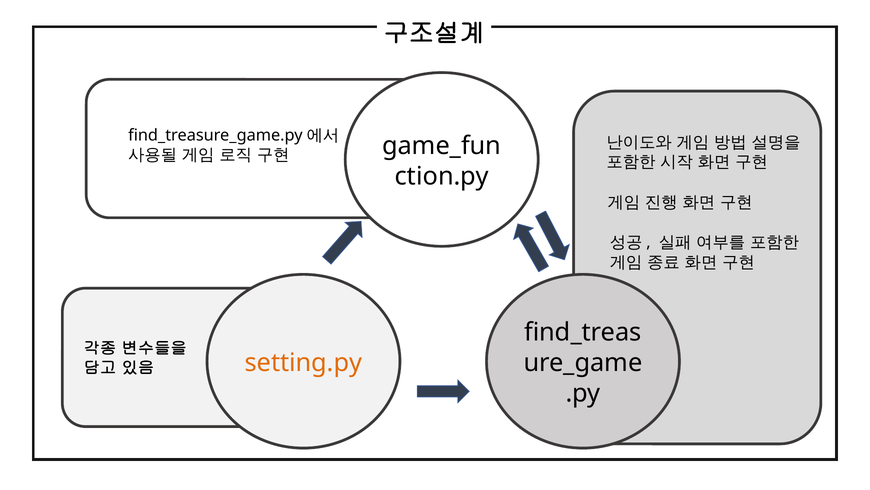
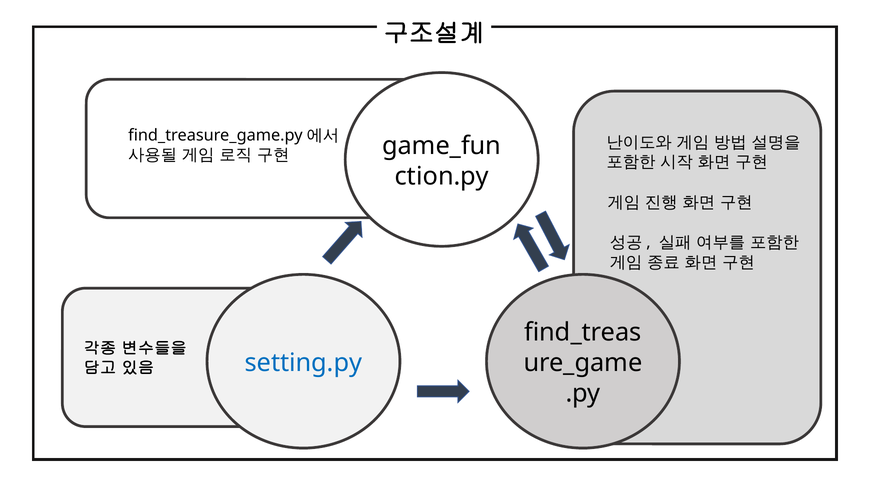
setting.py colour: orange -> blue (303, 363)
